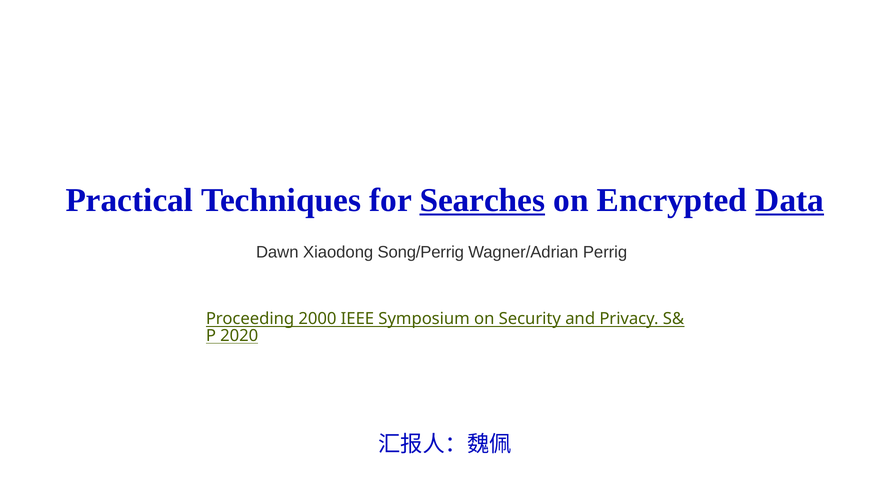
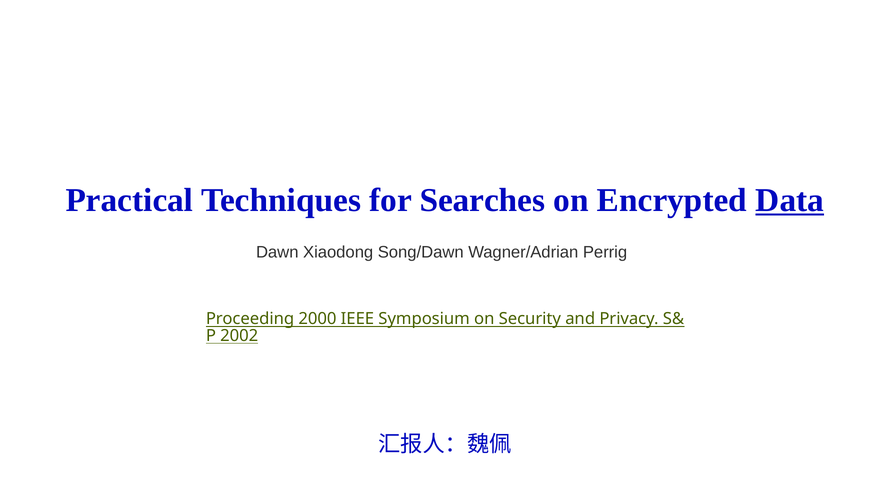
Searches underline: present -> none (482, 201)
Song/Perrig: Song/Perrig -> Song/Dawn (421, 252)
2020: 2020 -> 2002 (239, 336)
